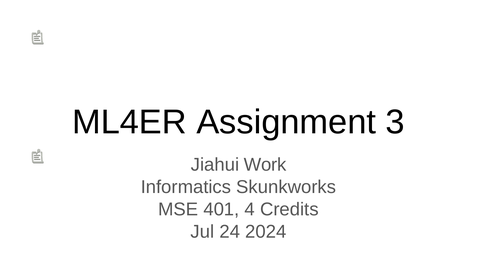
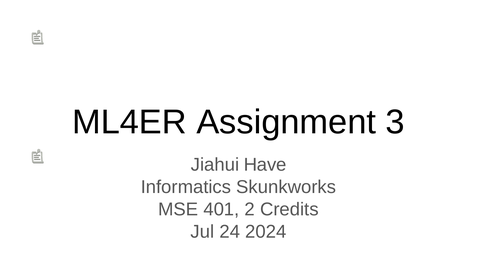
Work: Work -> Have (265, 165)
4: 4 -> 2 (250, 210)
